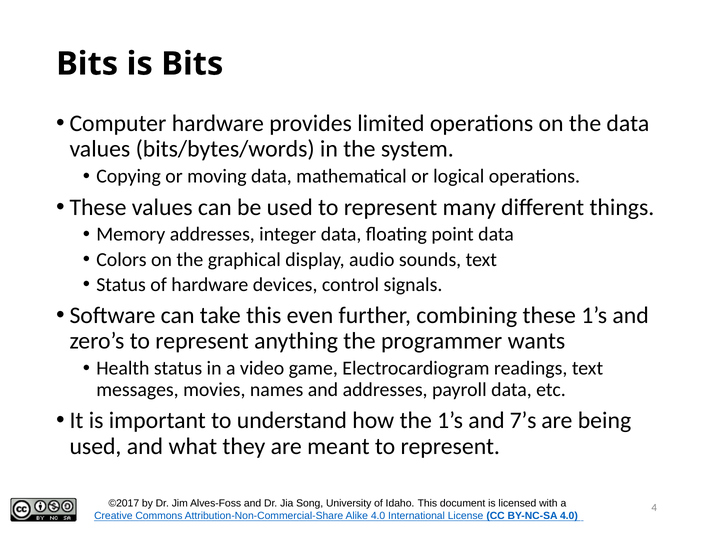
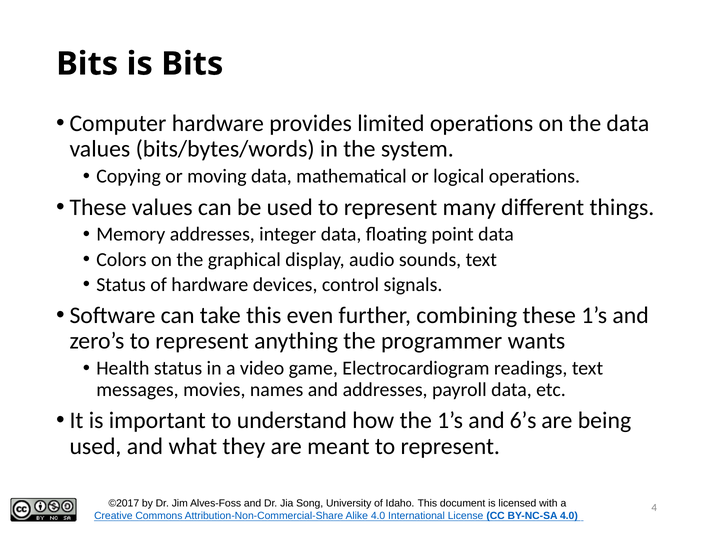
7’s: 7’s -> 6’s (523, 421)
